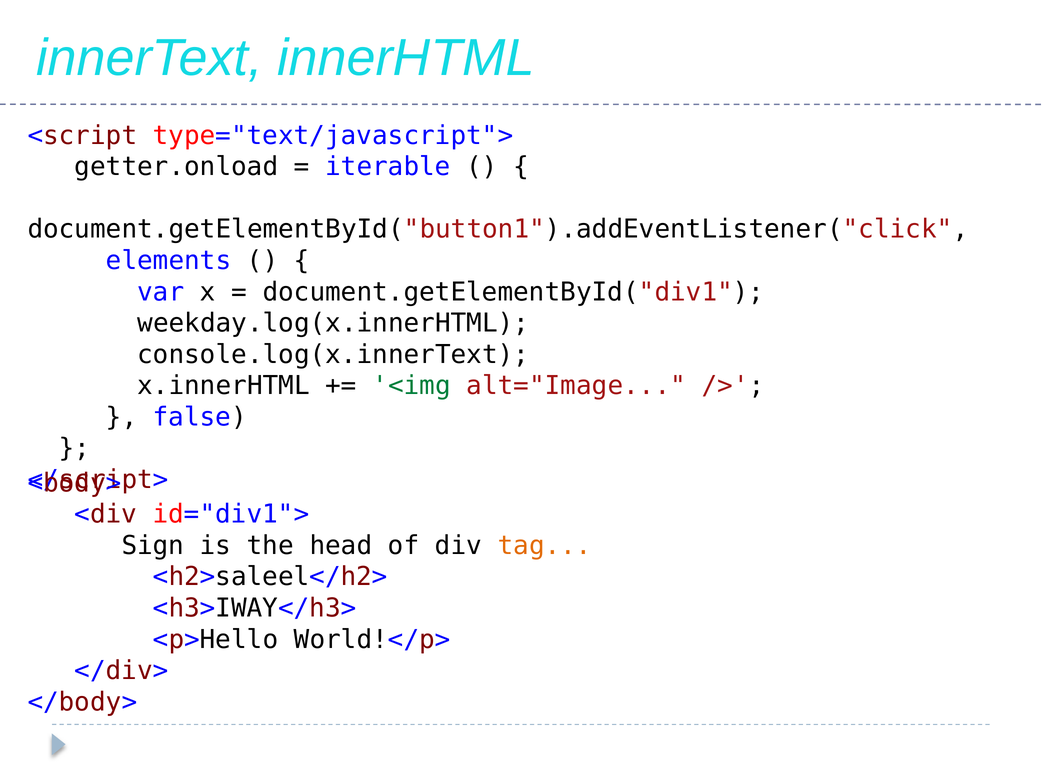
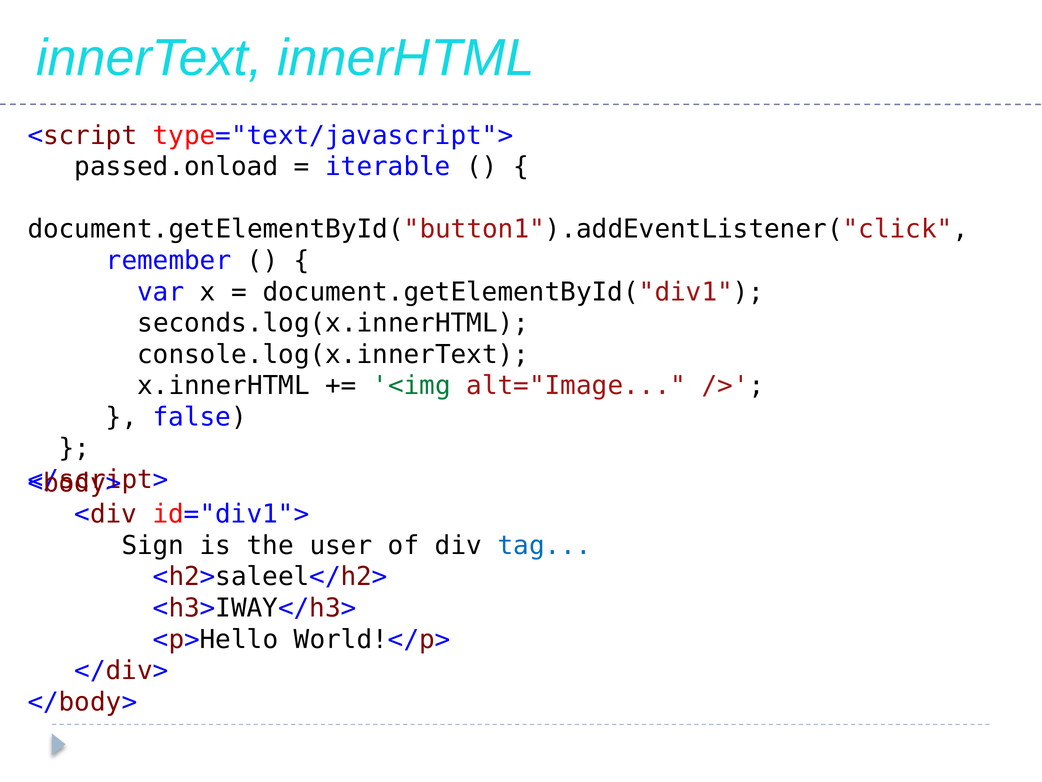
getter.onload: getter.onload -> passed.onload (176, 167)
elements: elements -> remember (169, 260)
weekday.log(x.innerHTML: weekday.log(x.innerHTML -> seconds.log(x.innerHTML (333, 323)
head: head -> user (341, 545)
tag colour: orange -> blue (545, 545)
